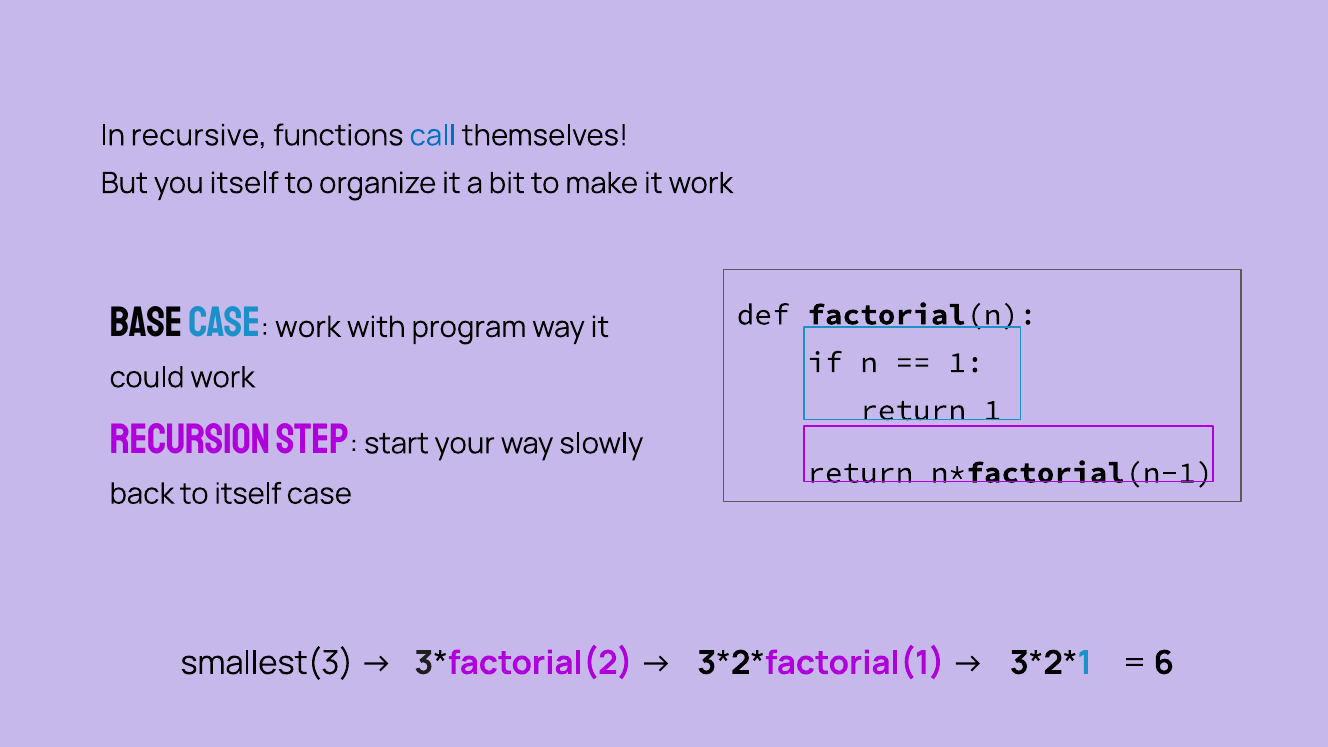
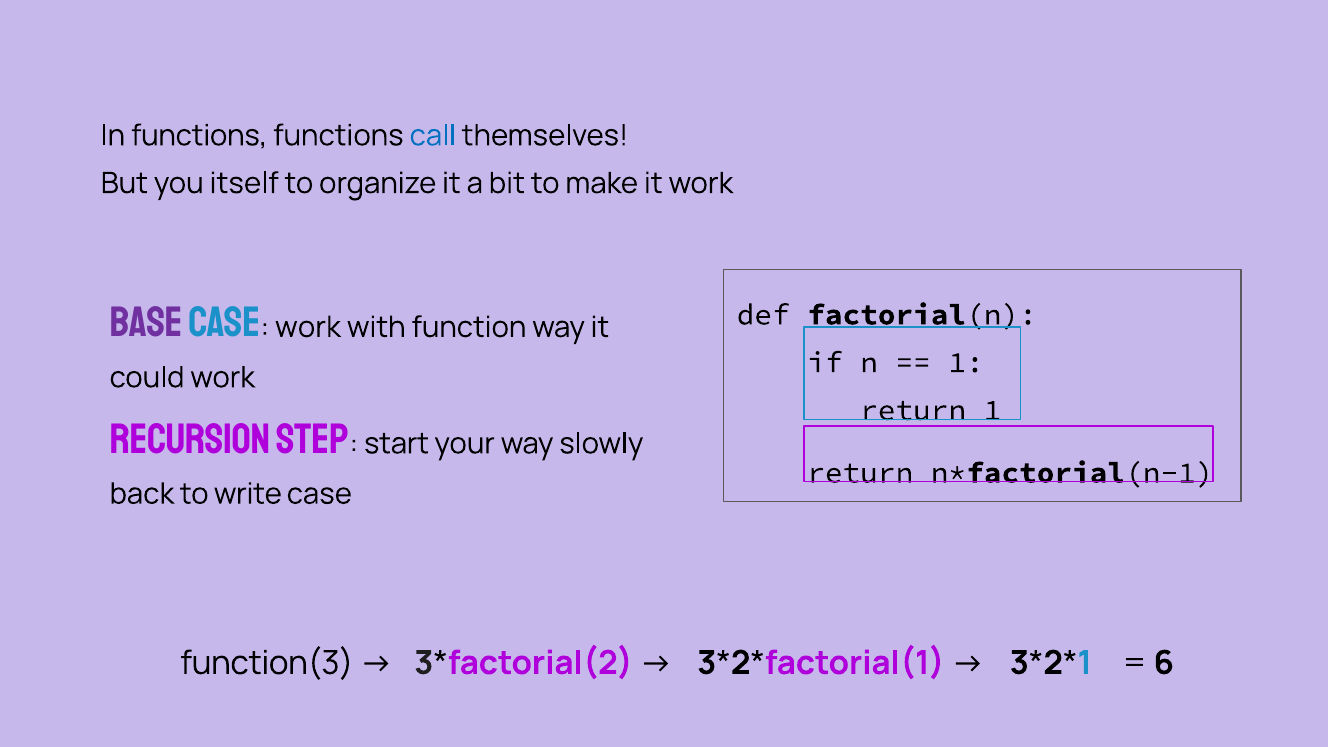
In recursive: recursive -> functions (199, 136)
Base colour: black -> purple (146, 323)
program: program -> function (469, 327)
to itself: itself -> write (248, 494)
smallest(3: smallest(3 -> function(3 (267, 663)
